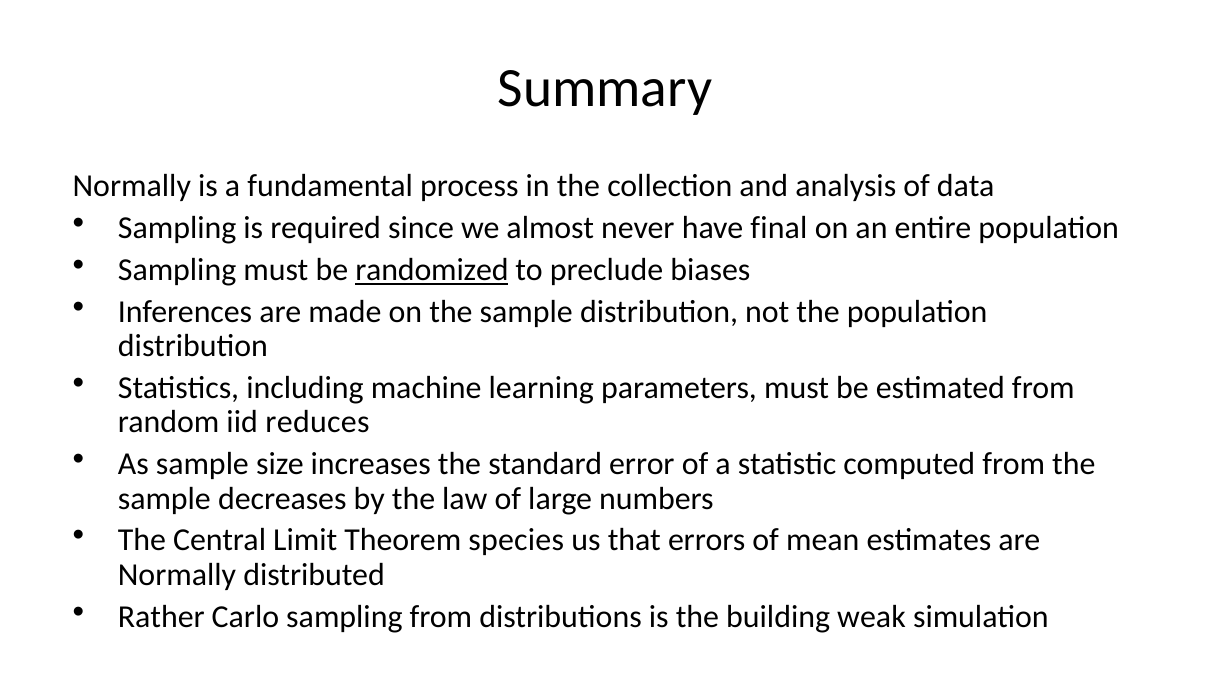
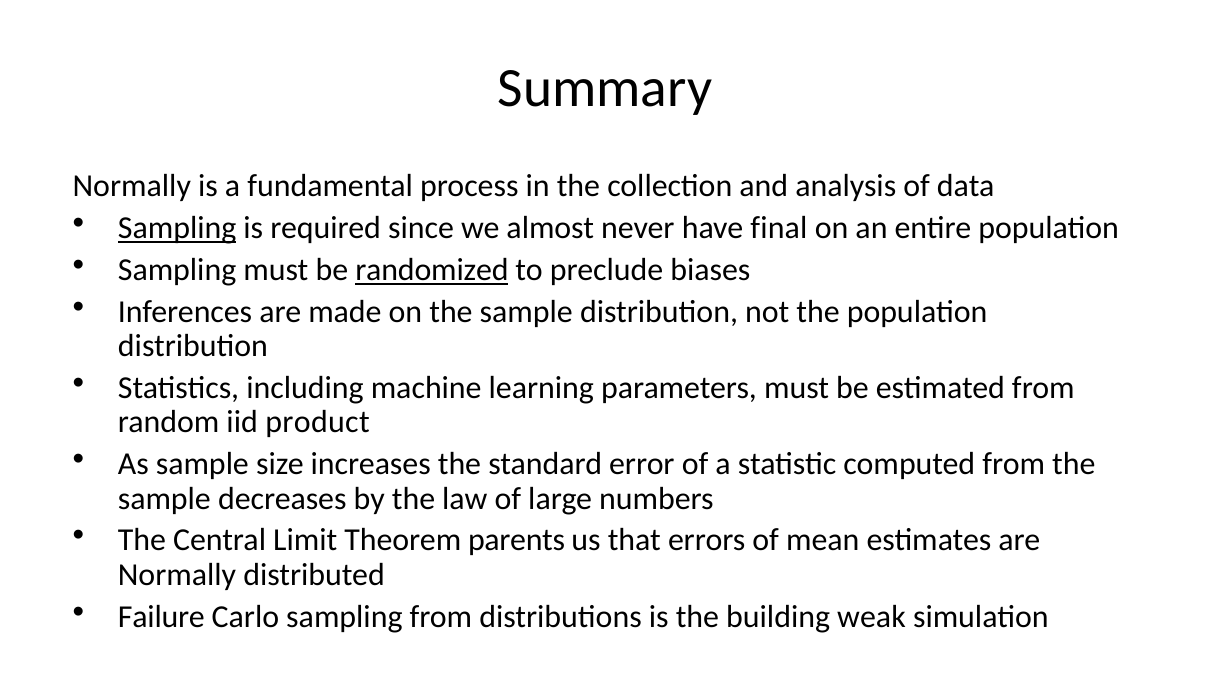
Sampling underline: none -> present (177, 228)
reduces: reduces -> product (318, 422)
species: species -> parents (517, 540)
Rather: Rather -> Failure (161, 616)
